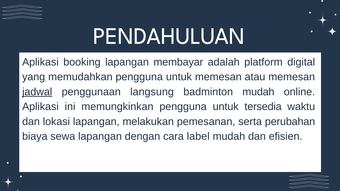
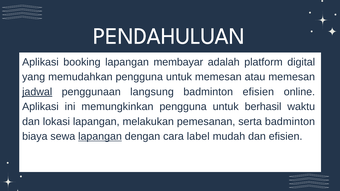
badminton mudah: mudah -> efisien (258, 92)
tersedia: tersedia -> berhasil (263, 107)
serta perubahan: perubahan -> badminton (290, 122)
lapangan underline: none -> present (100, 137)
